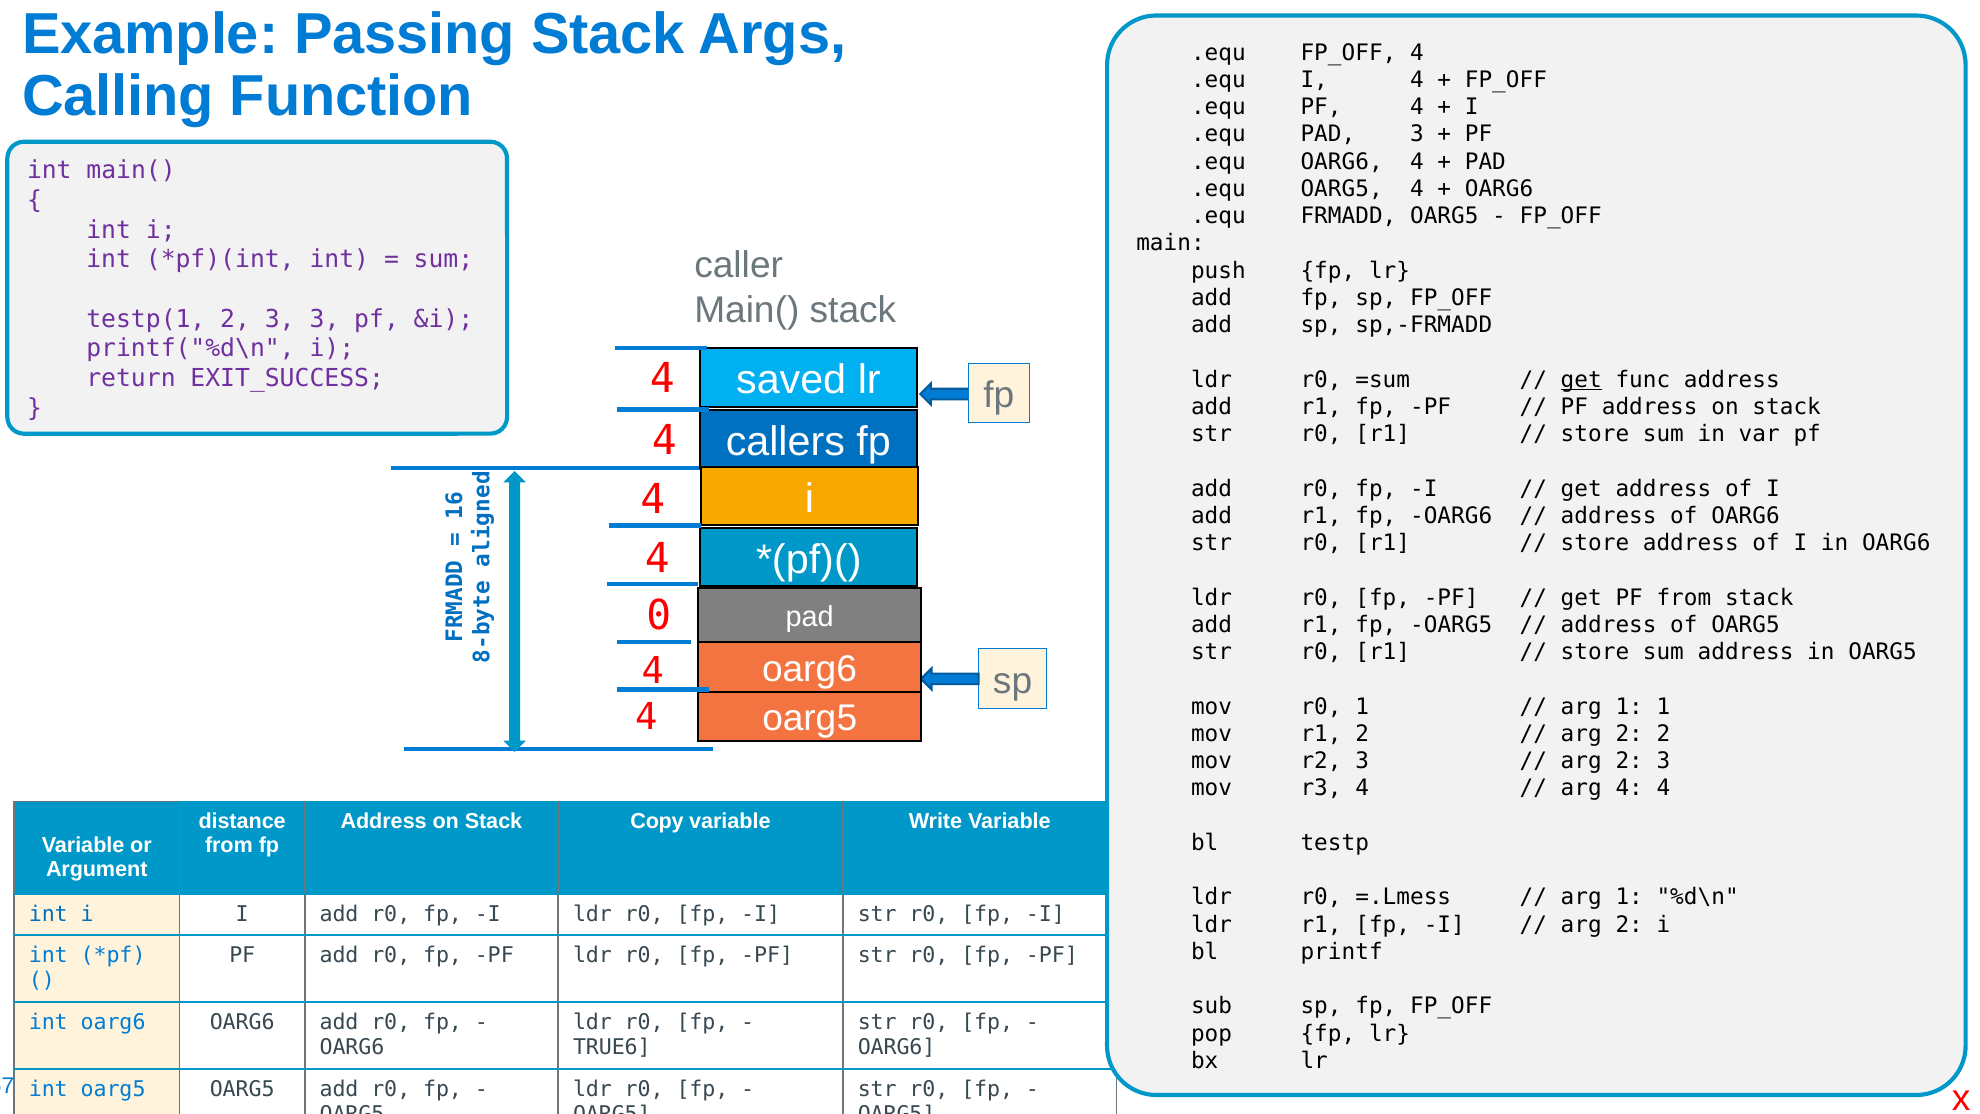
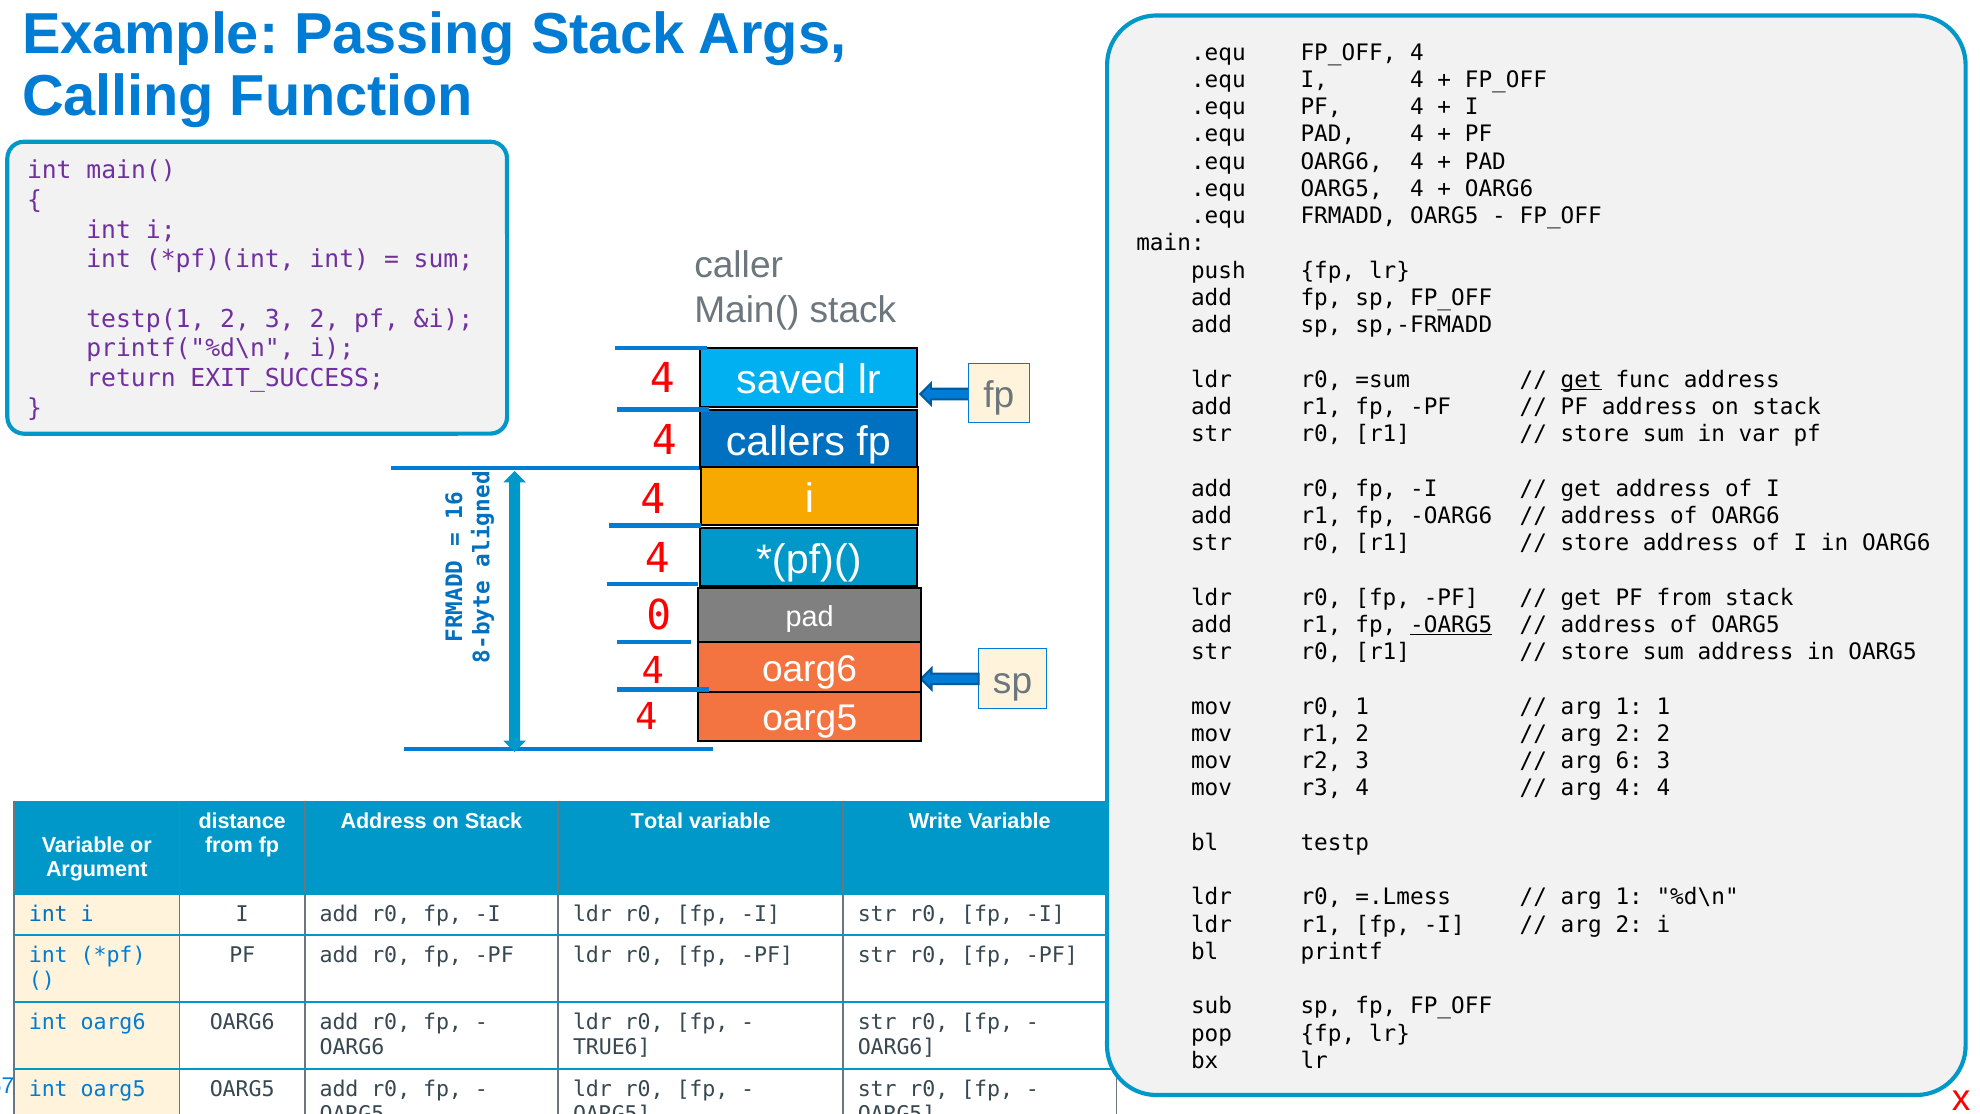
PAD 3: 3 -> 4 (1417, 134)
3 3: 3 -> 2 (325, 319)
OARG5 underline: none -> present (1451, 625)
2: 2 -> 6 (1629, 761)
Copy: Copy -> Total (657, 821)
